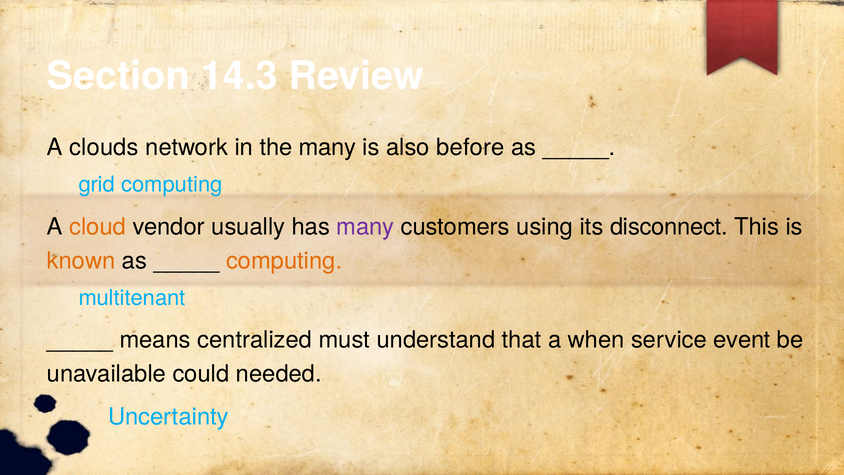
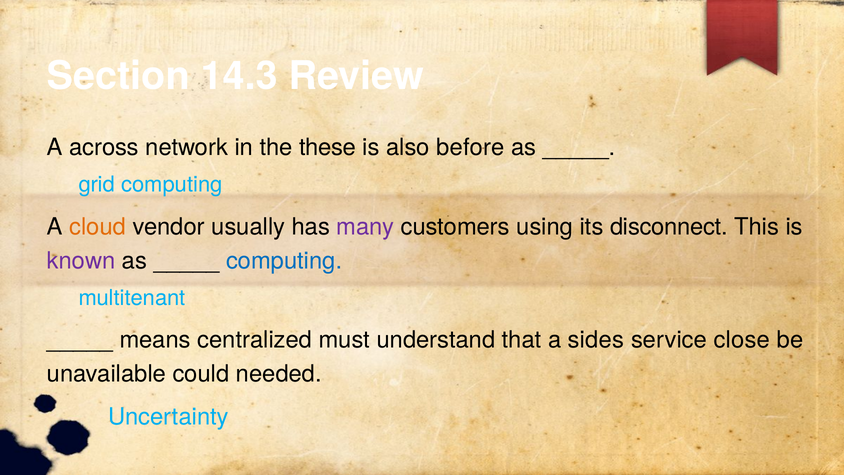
clouds: clouds -> across (104, 148)
the many: many -> these (328, 148)
known colour: orange -> purple (81, 261)
computing colour: orange -> blue (284, 261)
when: when -> sides (596, 340)
event: event -> close (742, 340)
